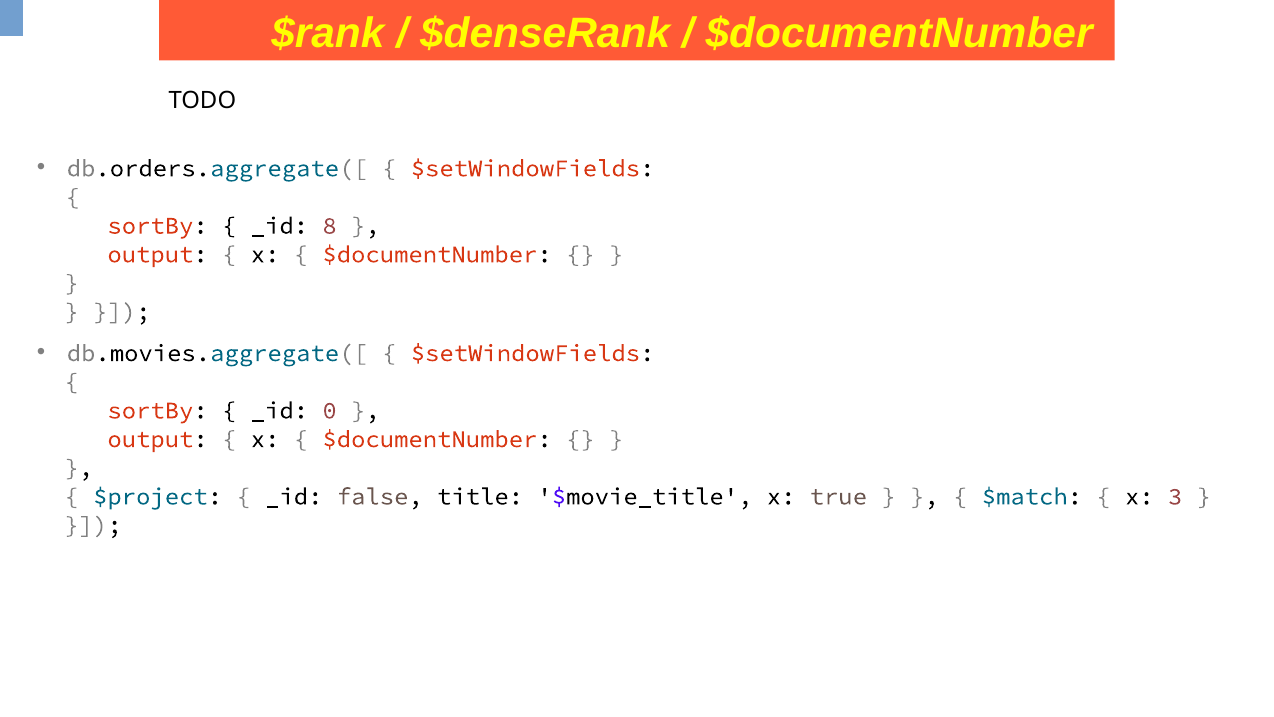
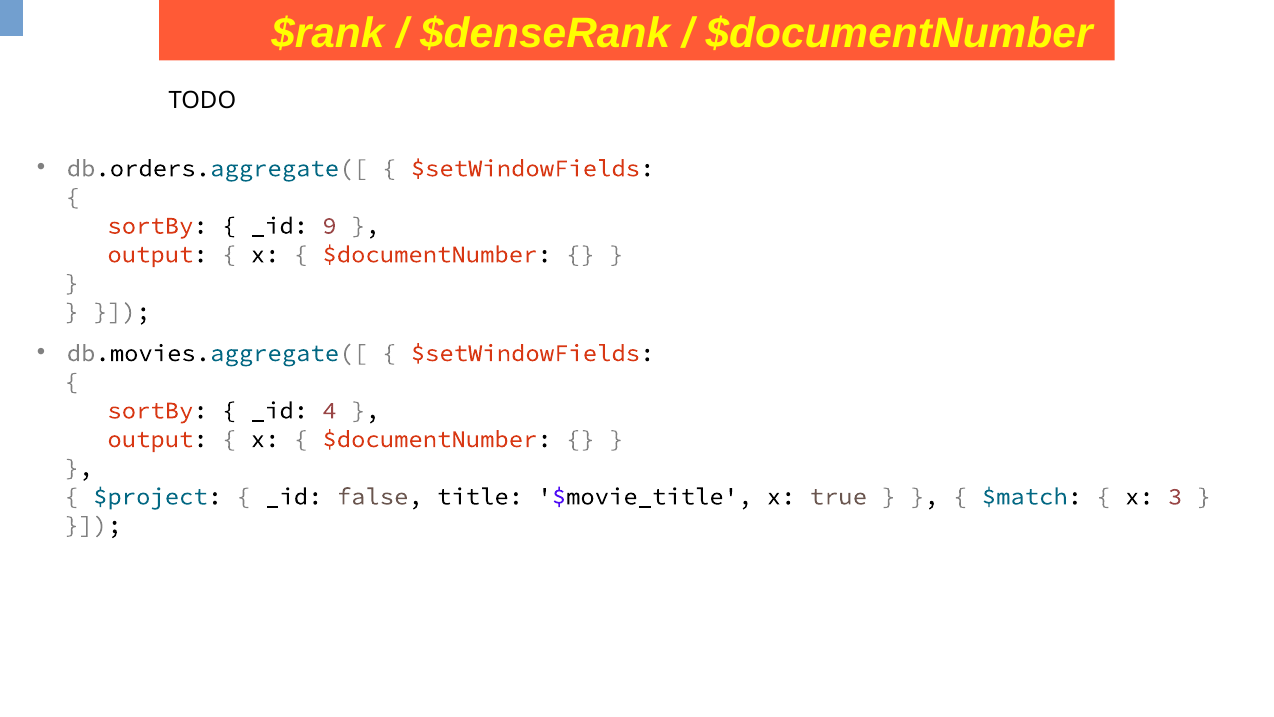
8: 8 -> 9 (330, 226)
0: 0 -> 4 (330, 410)
